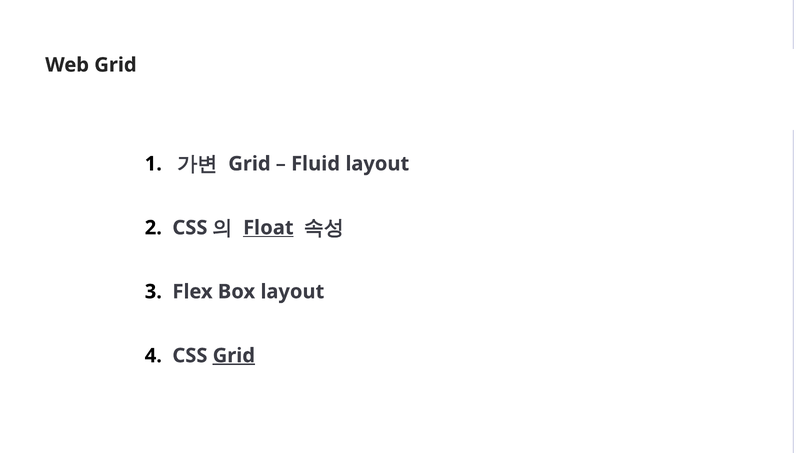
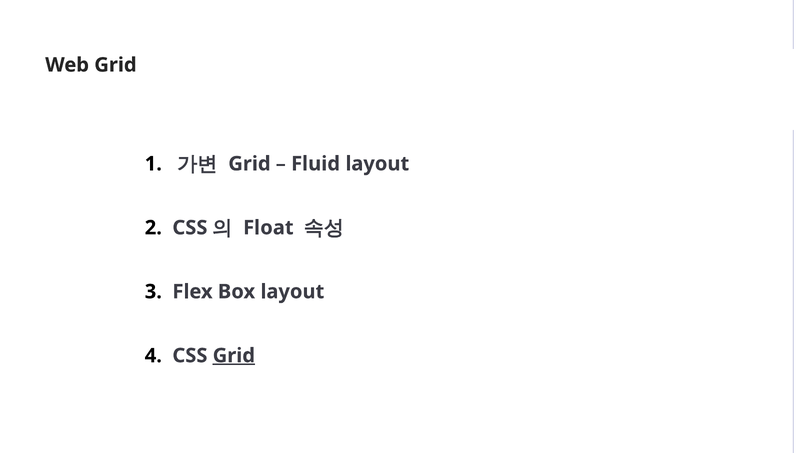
Float underline: present -> none (268, 228)
